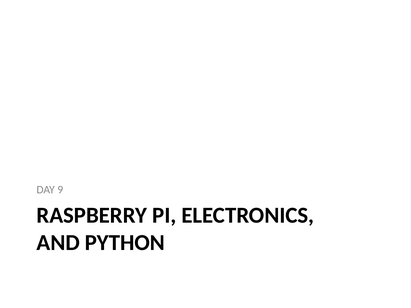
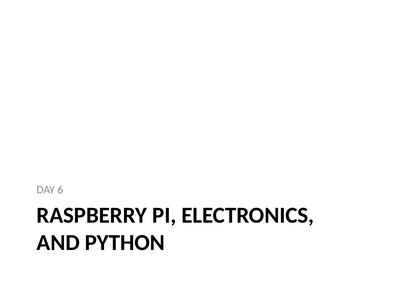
9: 9 -> 6 (60, 190)
